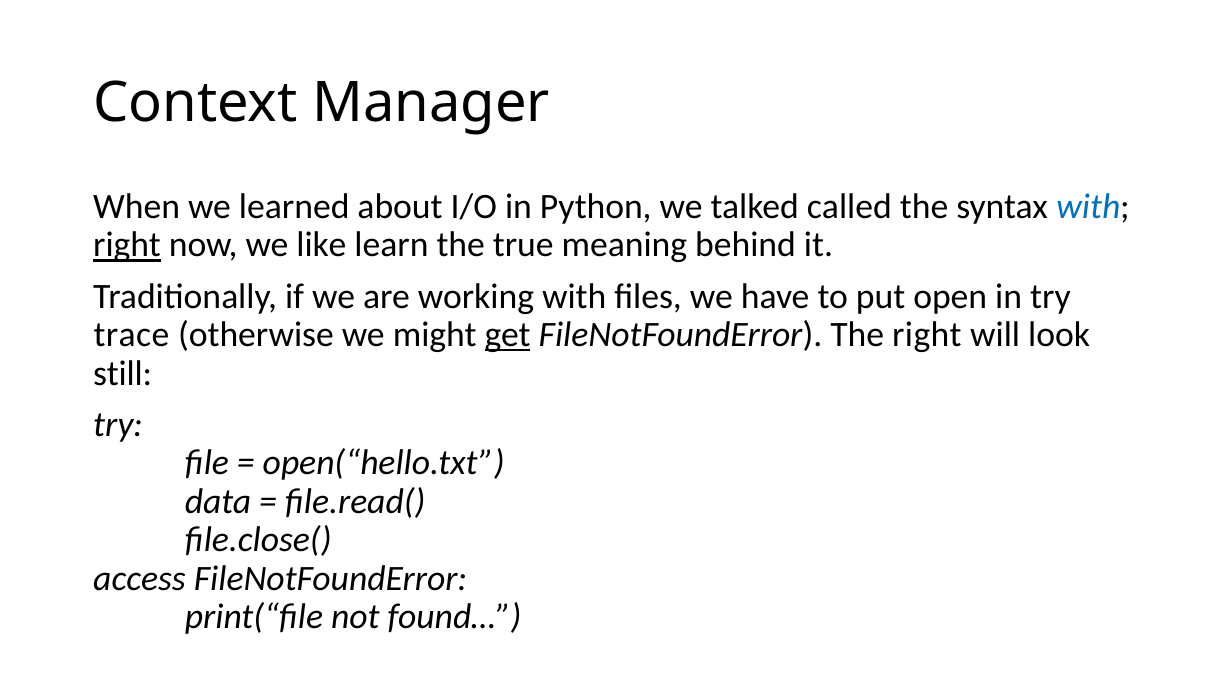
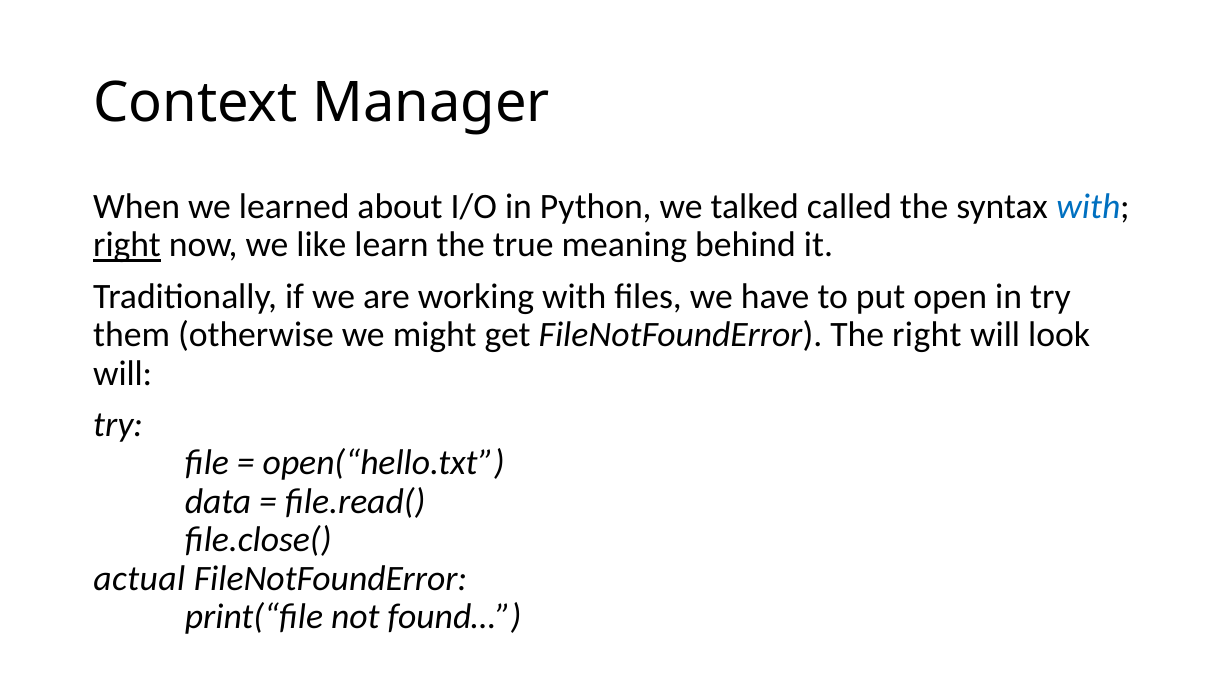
trace: trace -> them (132, 335)
get underline: present -> none (508, 335)
still: still -> will (123, 373)
access: access -> actual (139, 578)
